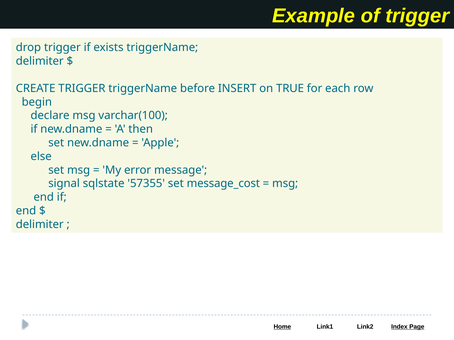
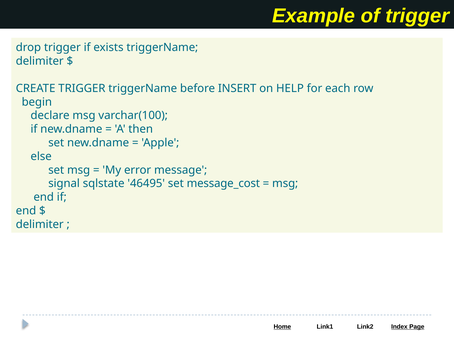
TRUE: TRUE -> HELP (290, 89)
57355: 57355 -> 46495 (146, 184)
